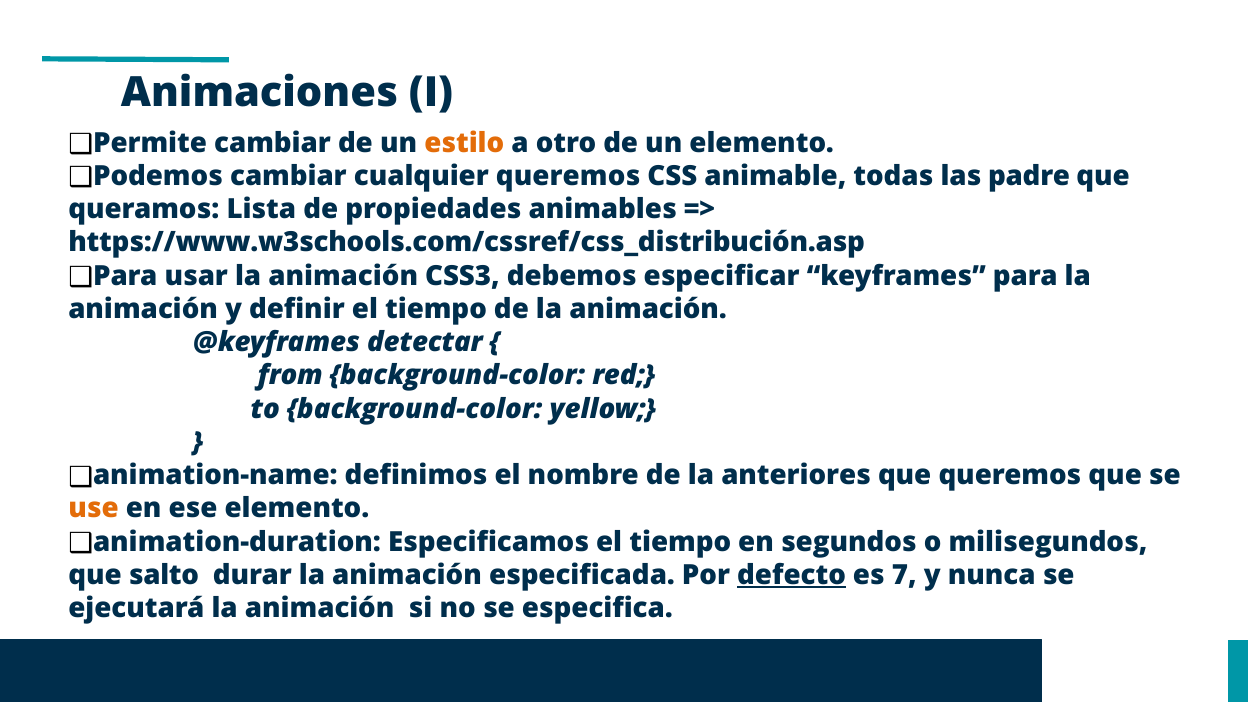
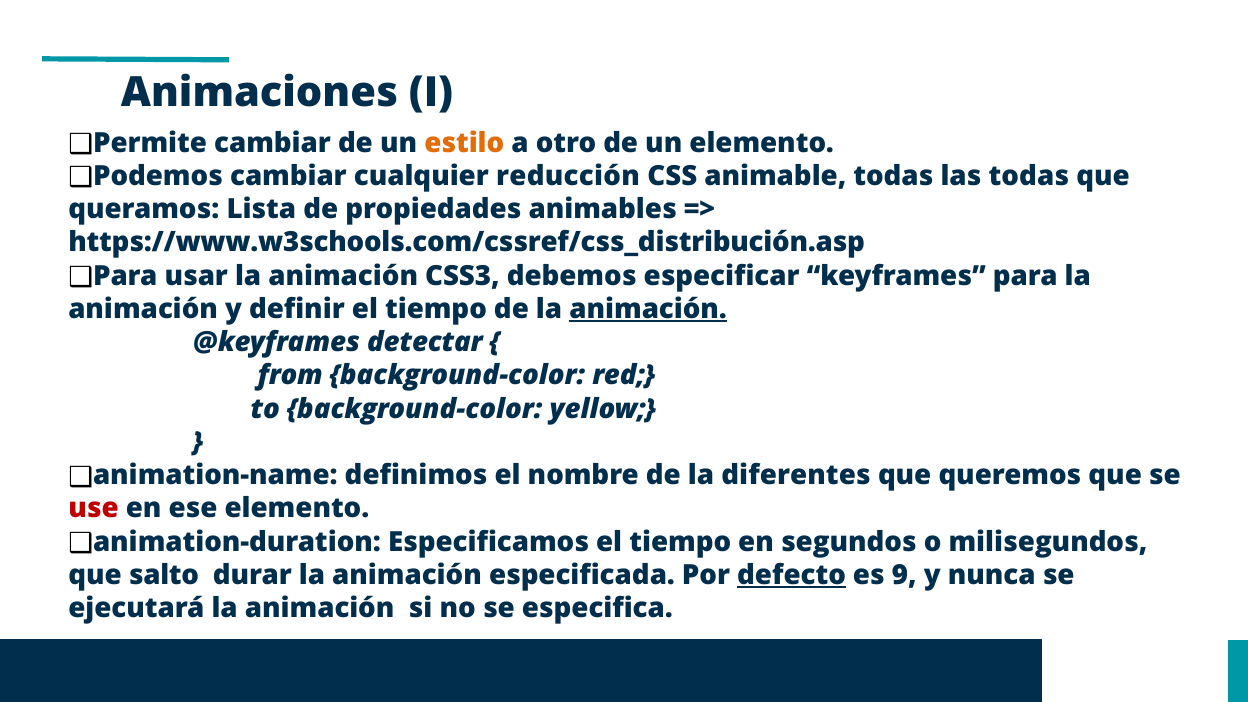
cualquier queremos: queremos -> reducción (568, 176)
las padre: padre -> todas (1029, 176)
animación underline: none -> present (648, 309)
anteriores: anteriores -> diferentes (796, 476)
use colour: orange -> red (94, 509)
7: 7 -> 9 (904, 575)
